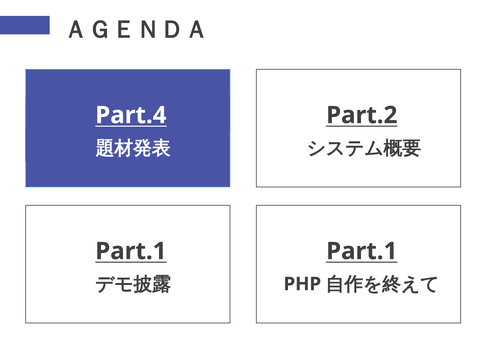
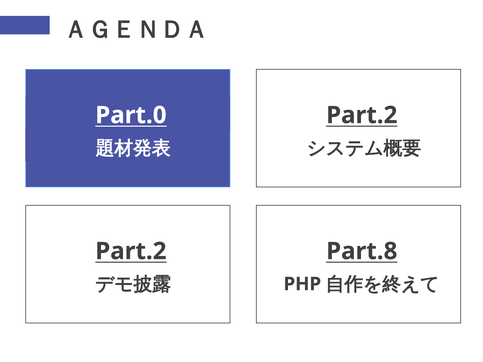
Part.4: Part.4 -> Part.0 (131, 115)
Part.1: Part.1 -> Part.2 (131, 251)
Part.1: Part.1 -> Part.8 (362, 251)
